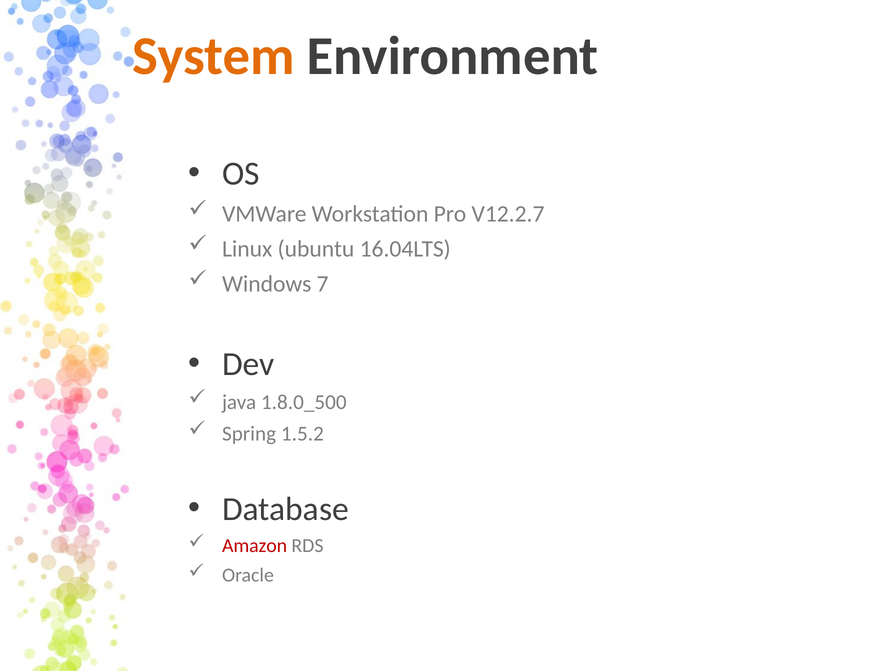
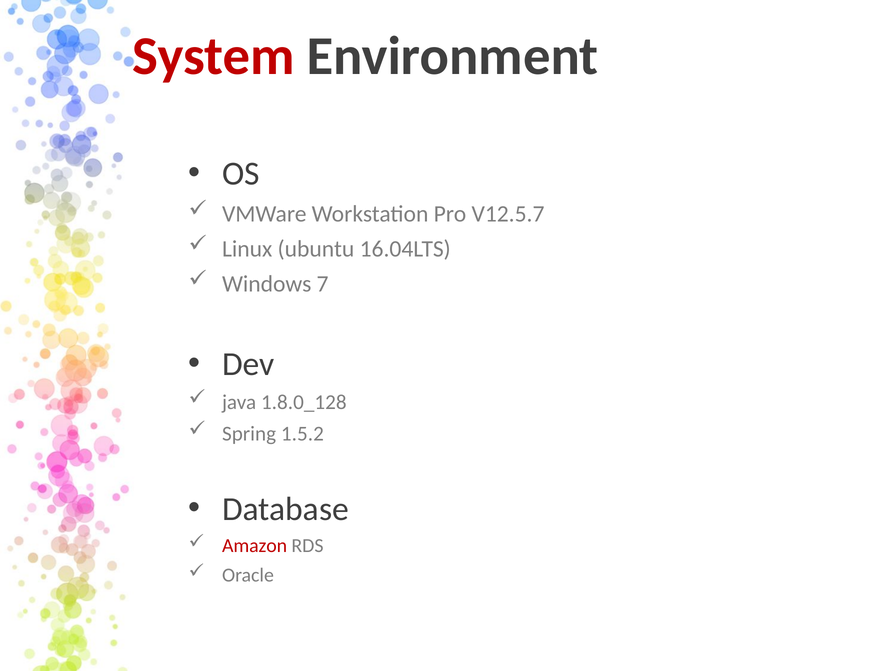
System colour: orange -> red (213, 56)
V12.2.7: V12.2.7 -> V12.5.7 (508, 214)
1.8.0_500: 1.8.0_500 -> 1.8.0_128 (304, 402)
